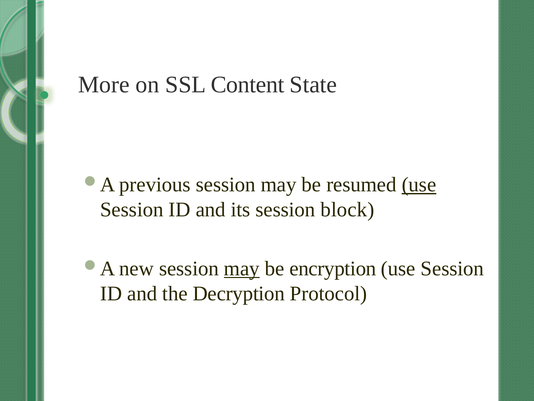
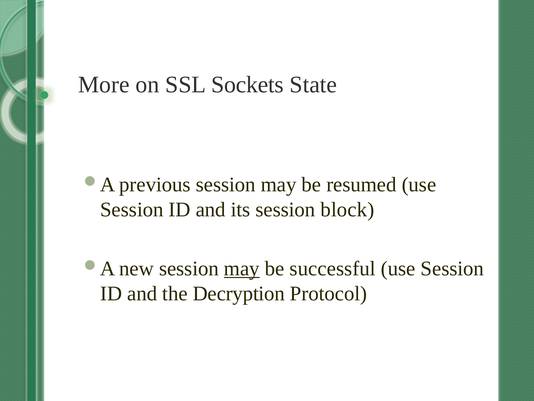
Content: Content -> Sockets (247, 84)
use underline: present -> none (419, 184)
encryption: encryption -> successful (333, 268)
